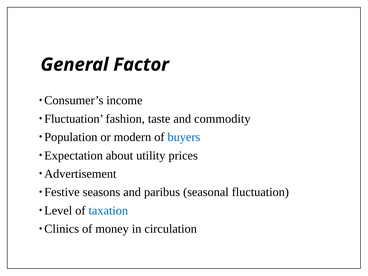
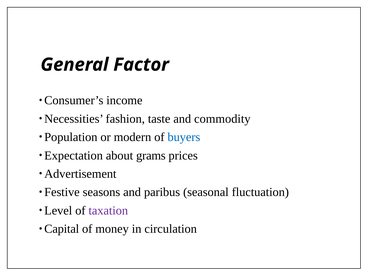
Fluctuation: Fluctuation -> Necessities (74, 119)
utility: utility -> grams (151, 155)
taxation colour: blue -> purple (108, 211)
Clinics: Clinics -> Capital (62, 229)
